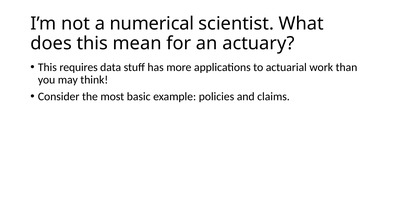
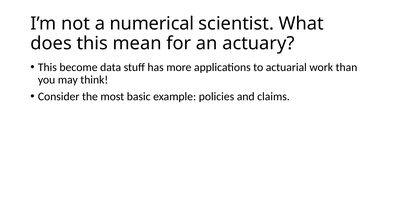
requires: requires -> become (79, 67)
